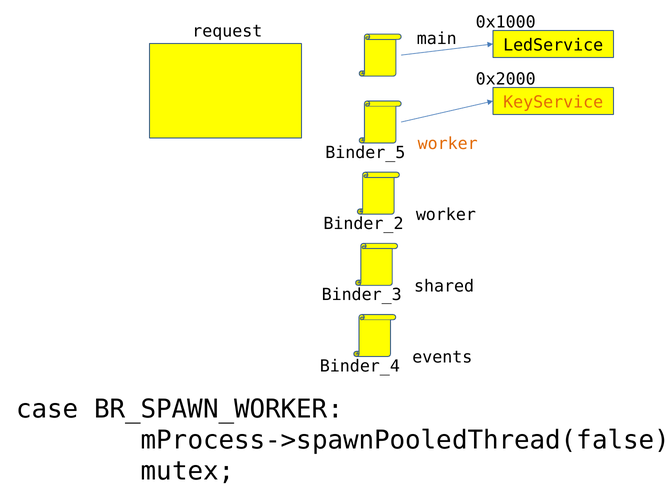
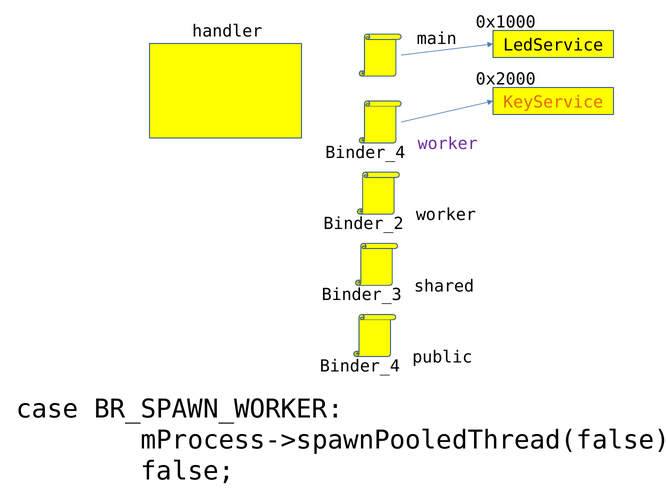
request: request -> handler (227, 31)
worker colour: orange -> purple (448, 144)
Binder_5: Binder_5 -> Binder_4 (365, 152)
events: events -> public (442, 357)
mutex: mutex -> false (188, 471)
